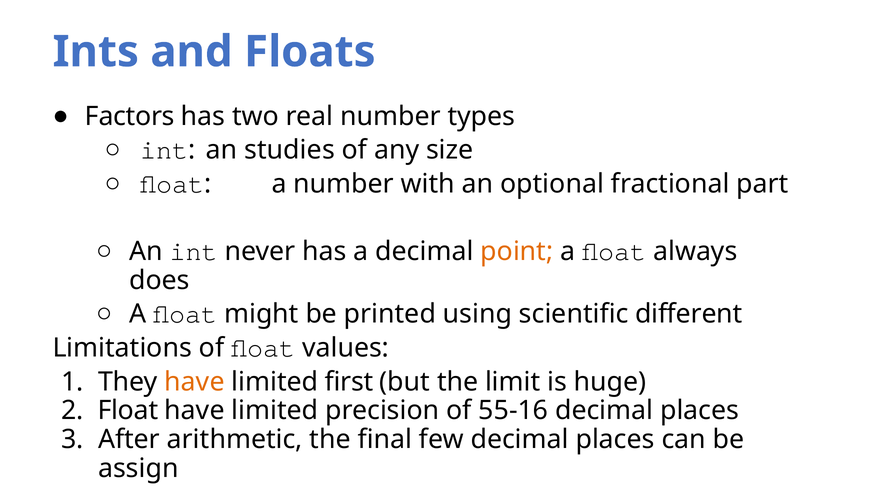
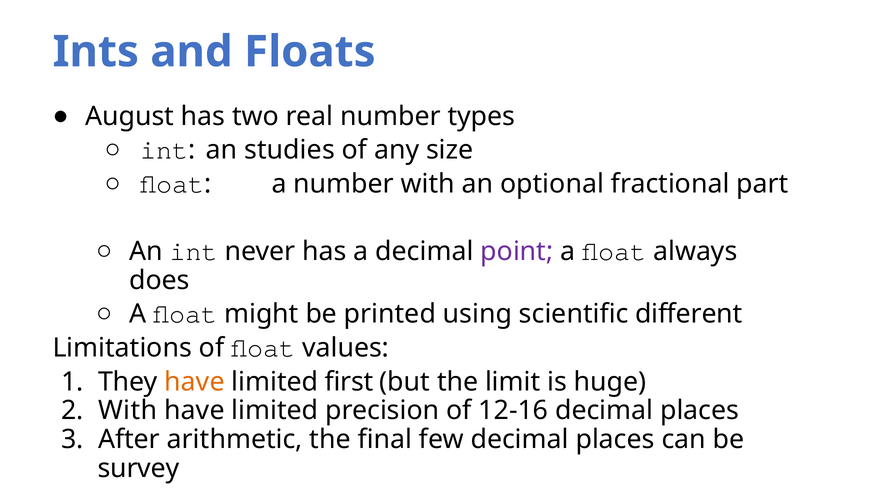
Factors: Factors -> August (130, 116)
point colour: orange -> purple (517, 251)
Float: Float -> With (128, 410)
55-16: 55-16 -> 12-16 (513, 410)
assign: assign -> survey (138, 468)
